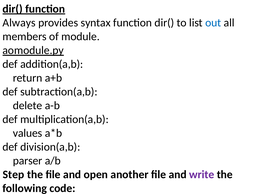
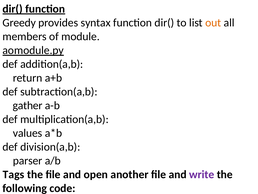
Always: Always -> Greedy (19, 23)
out colour: blue -> orange (213, 23)
delete: delete -> gather (28, 105)
Step: Step -> Tags (13, 174)
